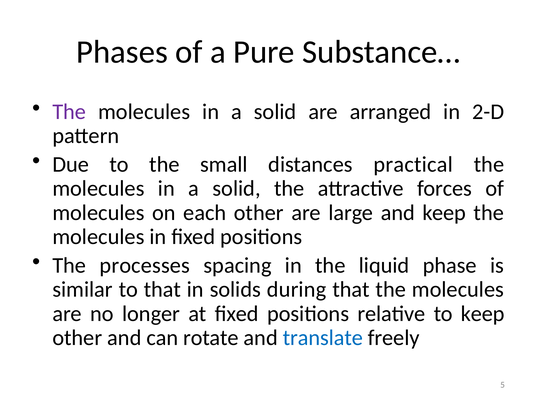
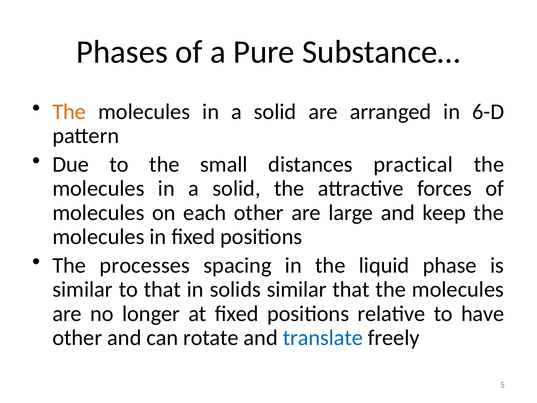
The colour: purple -> orange (69, 112)
2-D: 2-D -> 6-D (488, 112)
solids during: during -> similar (297, 289)
to keep: keep -> have (483, 314)
